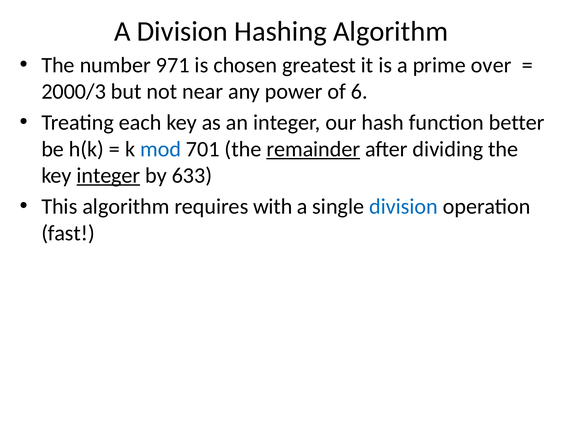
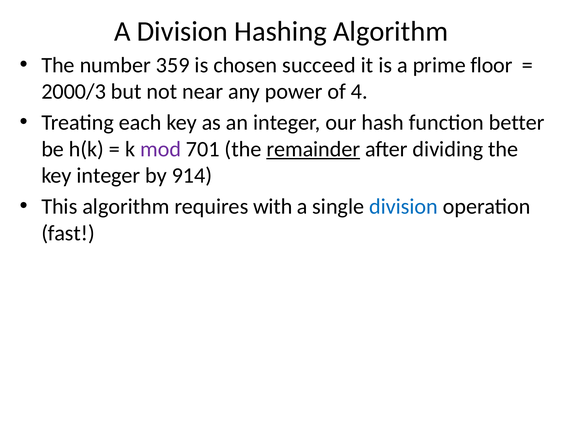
971: 971 -> 359 (173, 65)
greatest: greatest -> succeed (319, 65)
over: over -> floor (491, 65)
6: 6 -> 4 (359, 92)
mod colour: blue -> purple (161, 149)
integer underline: present -> none (108, 176)
633: 633 -> 914 (192, 176)
